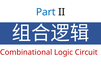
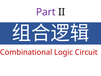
Part colour: blue -> purple (46, 12)
